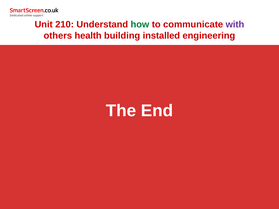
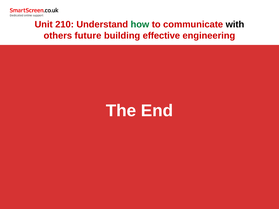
with colour: purple -> black (235, 24)
health: health -> future (88, 36)
installed: installed -> effective (161, 36)
